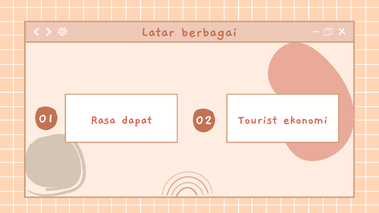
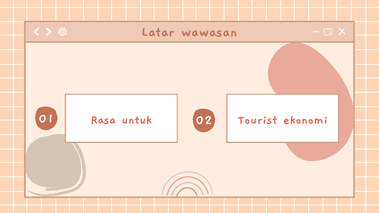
berbagai: berbagai -> wawasan (209, 31)
dapat: dapat -> untuk (137, 119)
